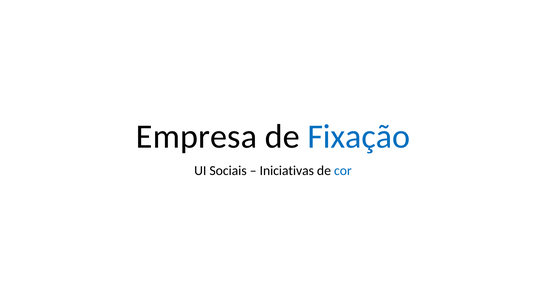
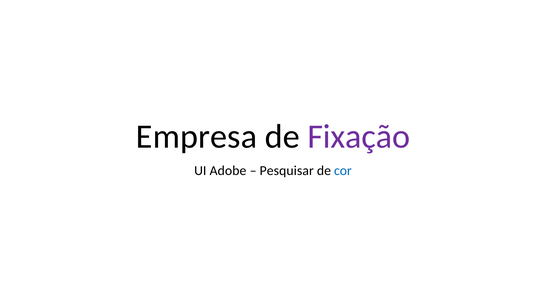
Fixação colour: blue -> purple (359, 136)
Sociais: Sociais -> Adobe (228, 171)
Iniciativas: Iniciativas -> Pesquisar (287, 171)
